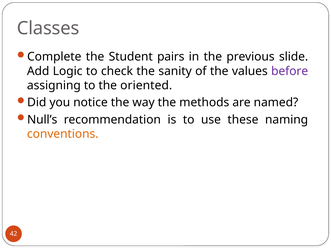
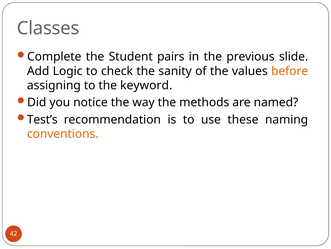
before colour: purple -> orange (290, 71)
oriented: oriented -> keyword (146, 85)
Null’s: Null’s -> Test’s (42, 119)
